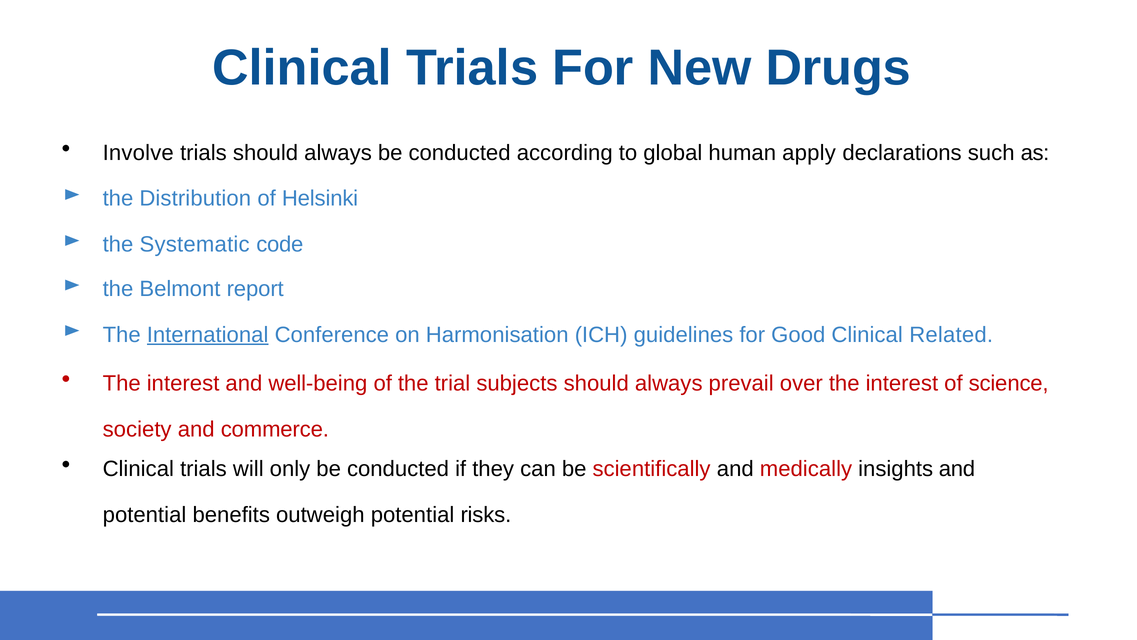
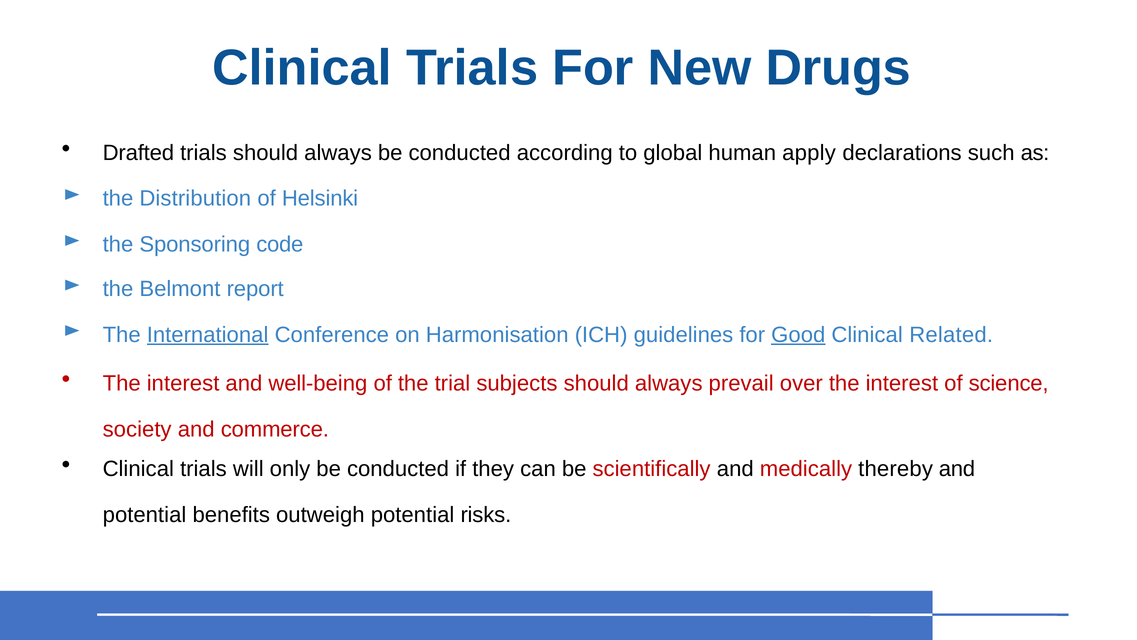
Involve: Involve -> Drafted (138, 153)
Systematic: Systematic -> Sponsoring (195, 244)
Good underline: none -> present (798, 335)
insights: insights -> thereby (896, 469)
